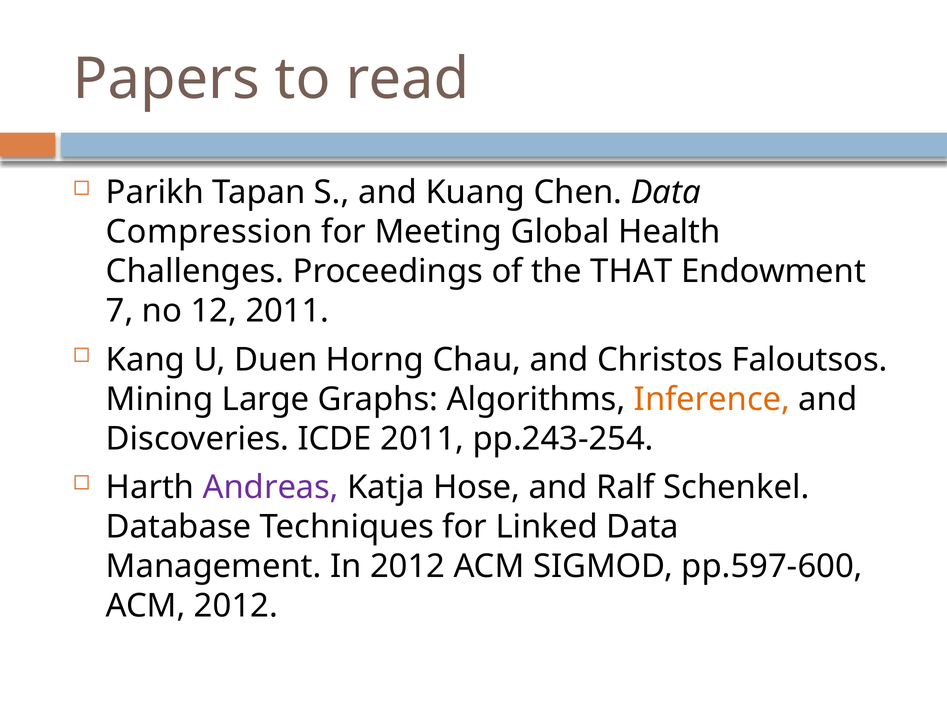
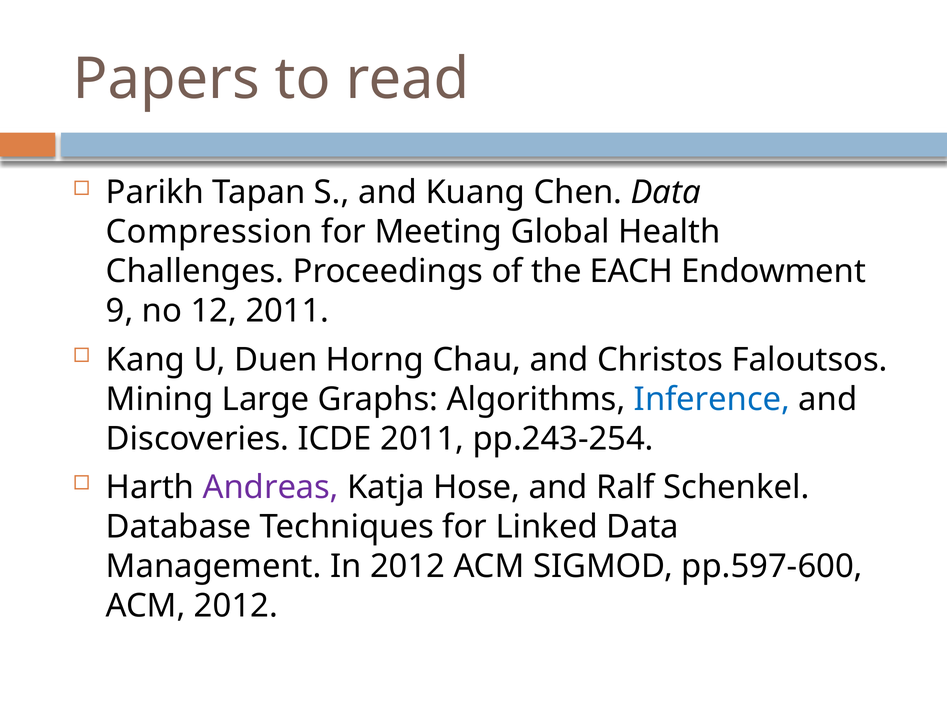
THAT: THAT -> EACH (632, 271)
7: 7 -> 9 (120, 311)
Inference colour: orange -> blue (712, 399)
